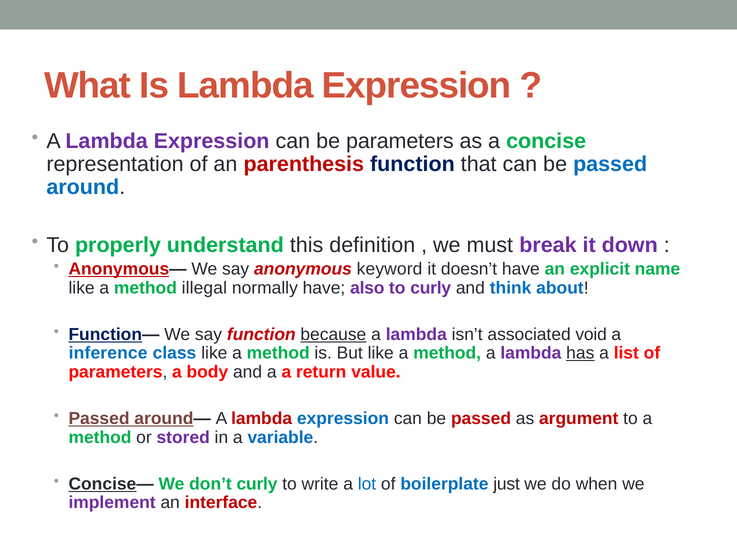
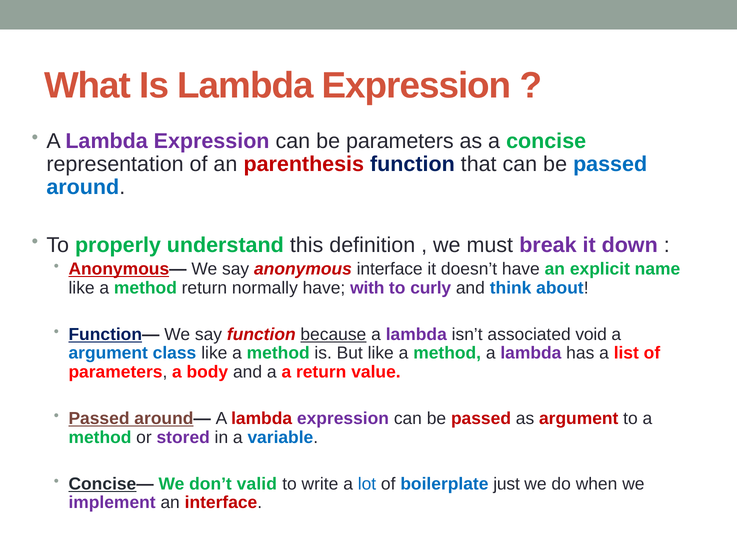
anonymous keyword: keyword -> interface (390, 269)
method illegal: illegal -> return (204, 288)
also: also -> with (367, 288)
inference: inference -> argument (108, 354)
has underline: present -> none (580, 354)
expression colour: blue -> purple (343, 419)
don’t curly: curly -> valid (257, 485)
